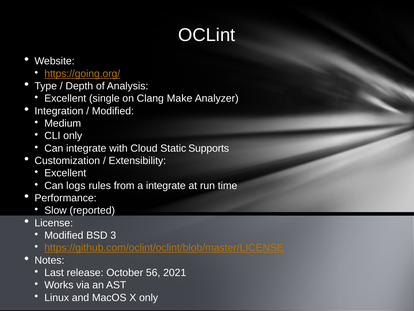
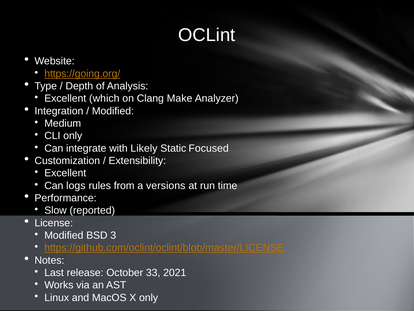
single: single -> which (104, 98)
Cloud: Cloud -> Likely (144, 148)
Supports: Supports -> Focused (209, 148)
a integrate: integrate -> versions (166, 185)
56: 56 -> 33 (153, 272)
